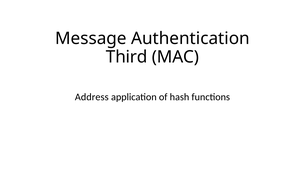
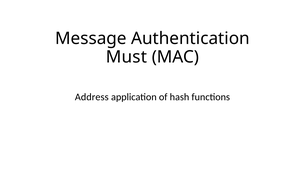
Third: Third -> Must (127, 57)
